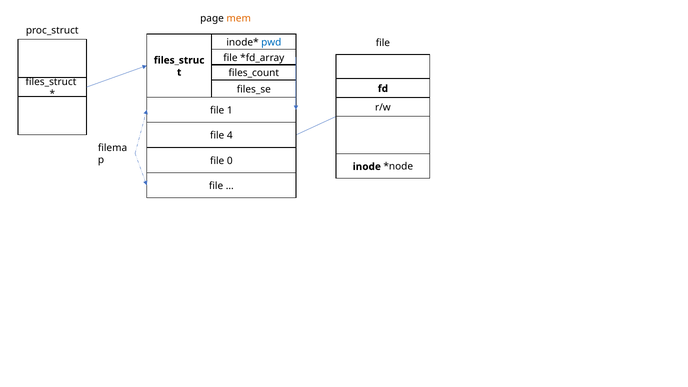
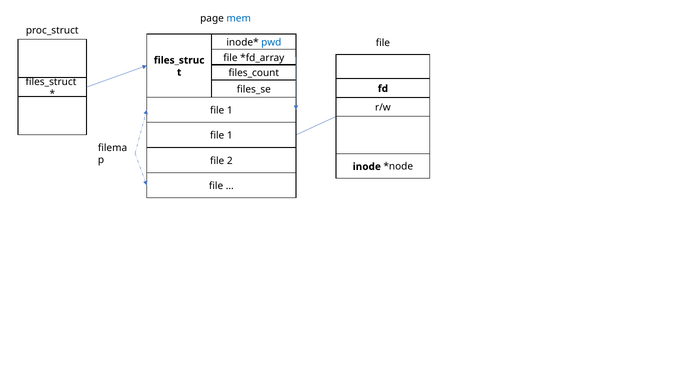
mem colour: orange -> blue (239, 19)
4: 4 -> 1 (230, 136)
0: 0 -> 2 (230, 161)
